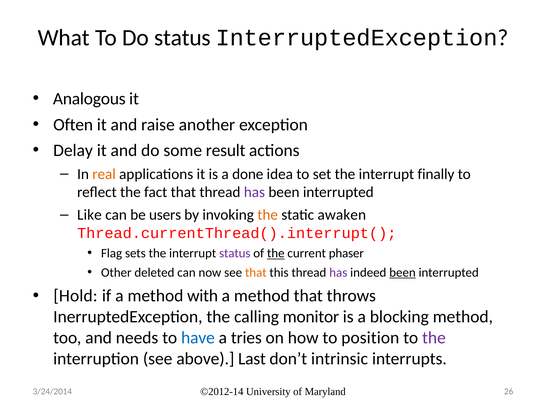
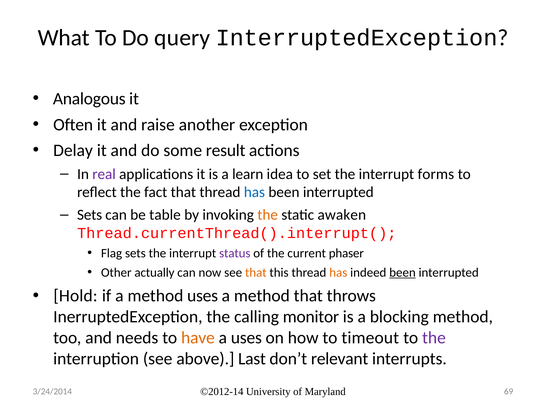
Do status: status -> query (182, 38)
real colour: orange -> purple (104, 174)
done: done -> learn (248, 174)
finally: finally -> forms (436, 174)
has colour: purple -> blue (254, 192)
Like: Like -> Sets (90, 215)
users: users -> table (165, 215)
the underline: present -> none (276, 253)
deleted: deleted -> actually (154, 272)
has colour: purple -> orange (338, 272)
method with: with -> uses (203, 296)
have colour: blue -> orange (198, 337)
a tries: tries -> uses (246, 337)
position: position -> timeout (370, 337)
intrinsic: intrinsic -> relevant (340, 358)
26: 26 -> 69 (509, 391)
